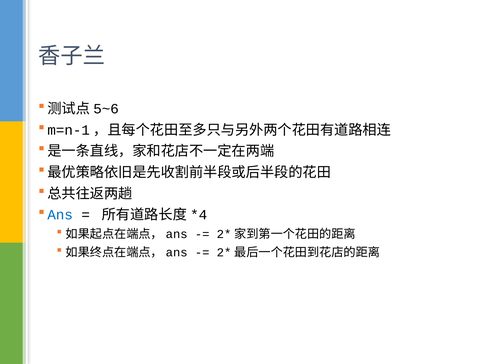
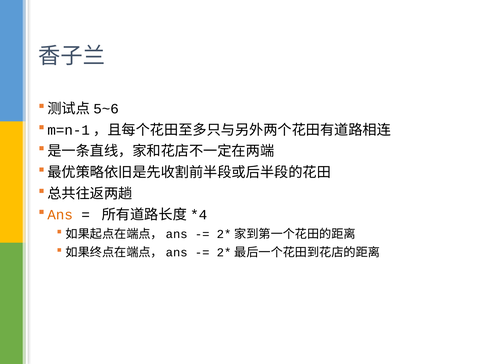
Ans colour: blue -> orange (60, 215)
